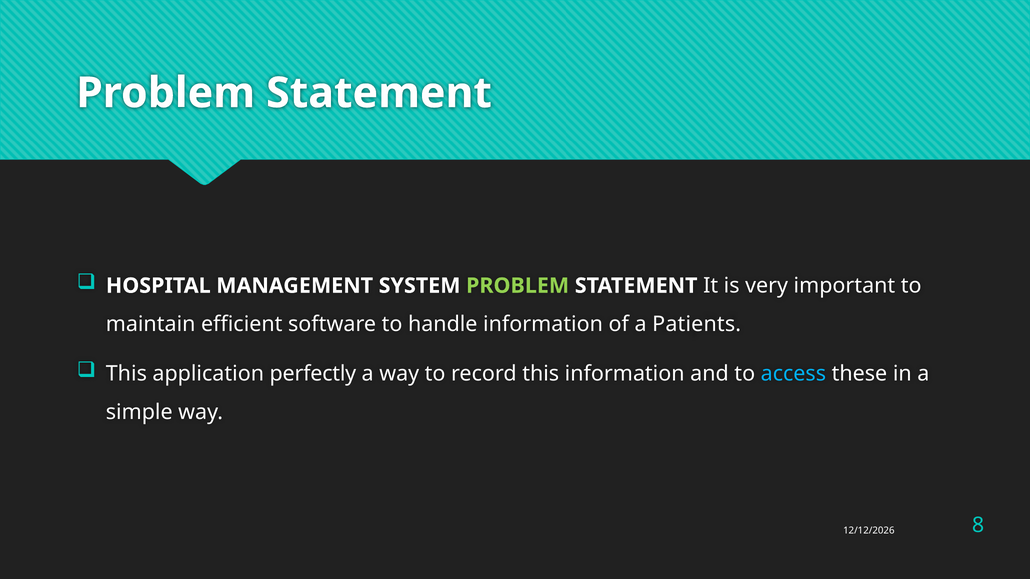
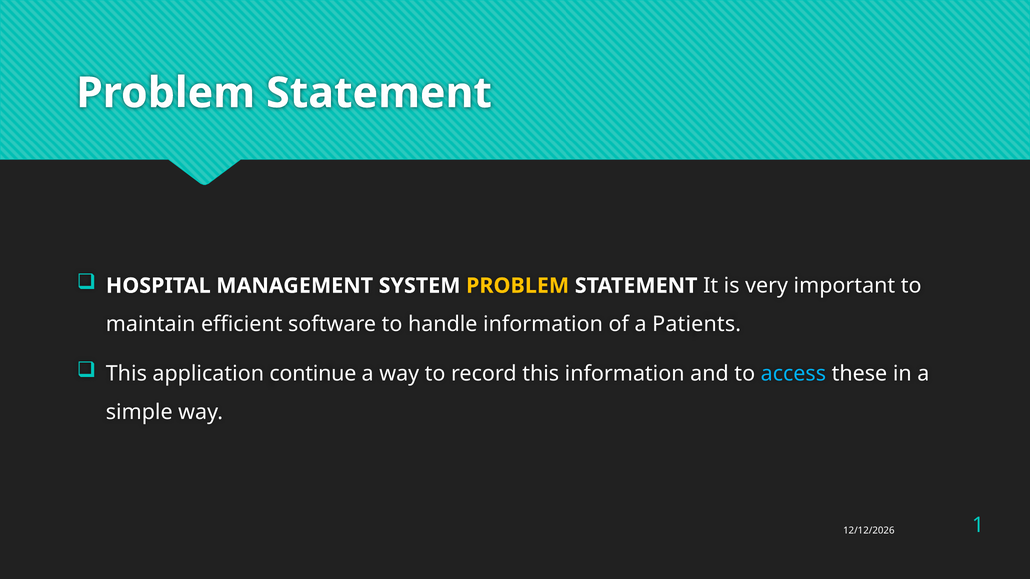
PROBLEM colour: light green -> yellow (518, 286)
perfectly: perfectly -> continue (313, 374)
8: 8 -> 1 (978, 525)
